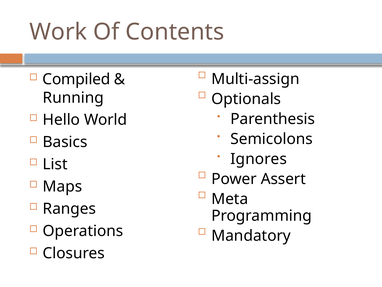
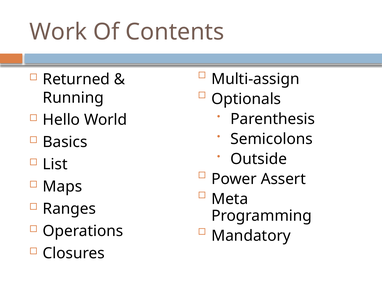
Compiled: Compiled -> Returned (76, 79)
Ignores: Ignores -> Outside (259, 159)
